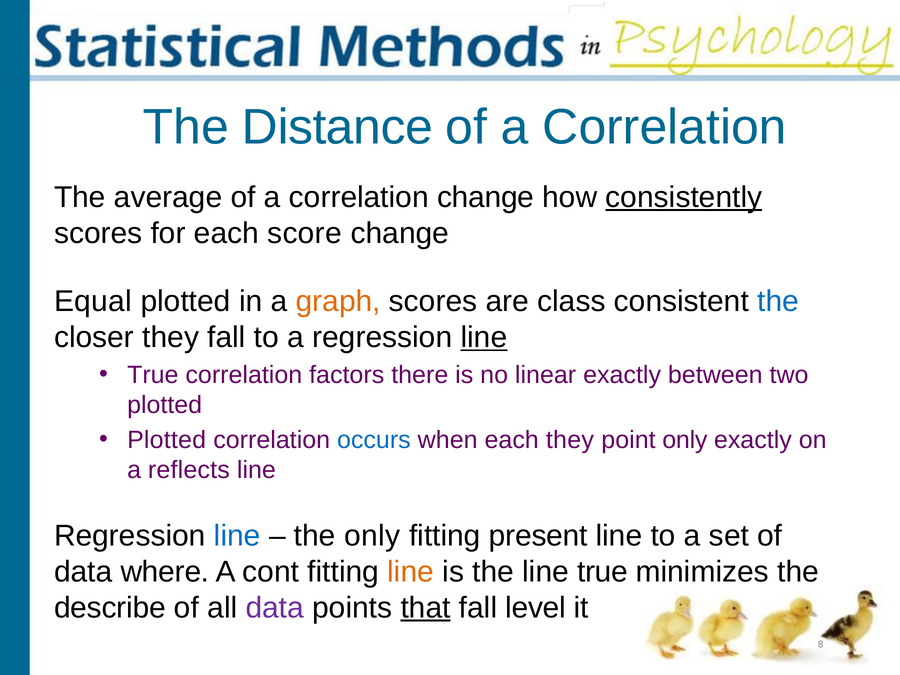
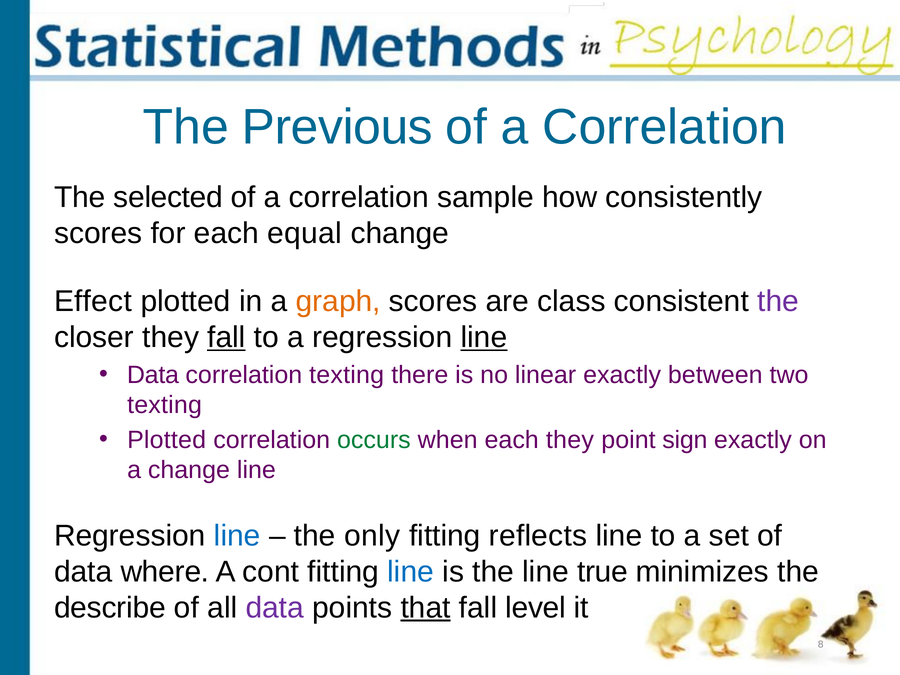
Distance: Distance -> Previous (337, 127)
average: average -> selected (168, 197)
correlation change: change -> sample (486, 197)
consistently underline: present -> none (684, 197)
score: score -> equal (305, 233)
Equal: Equal -> Effect (93, 301)
the colour: blue -> purple (778, 301)
fall underline: none -> present (226, 337)
True: True -> Data (153, 375)
correlation factors: factors -> texting (347, 375)
plotted: plotted -> texting (165, 405)
occurs colour: blue -> green (374, 440)
point only: only -> sign (685, 440)
a reflects: reflects -> change (189, 470)
present: present -> reflects (538, 536)
line colour: orange -> blue (411, 572)
